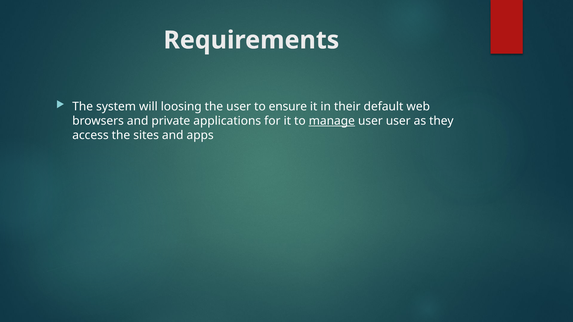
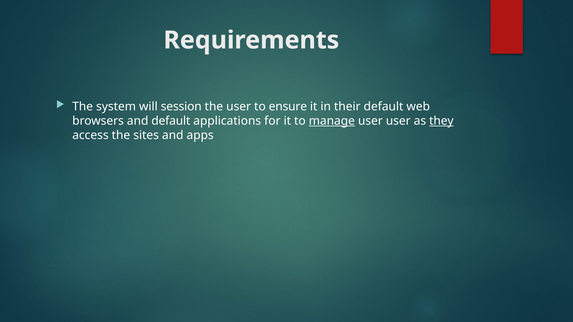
loosing: loosing -> session (181, 107)
and private: private -> default (171, 121)
they underline: none -> present (441, 121)
